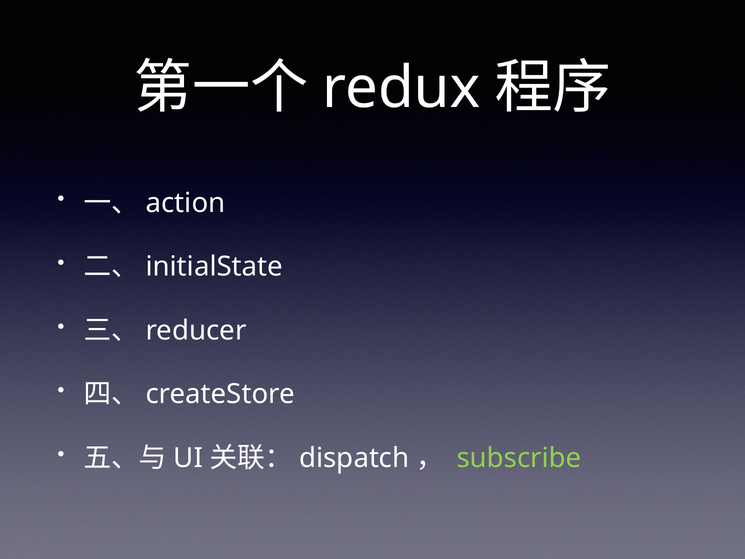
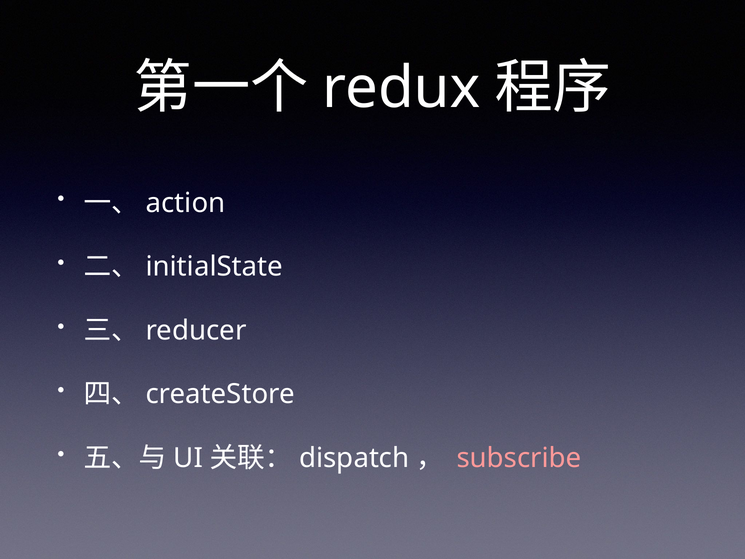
subscribe colour: light green -> pink (519, 458)
